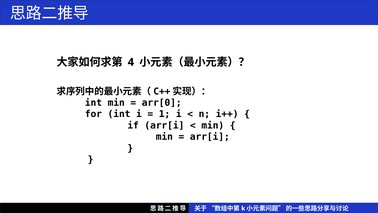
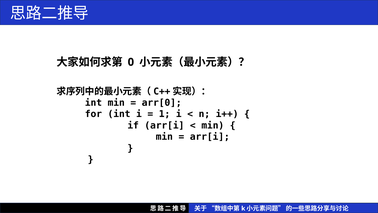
4: 4 -> 0 (131, 62)
